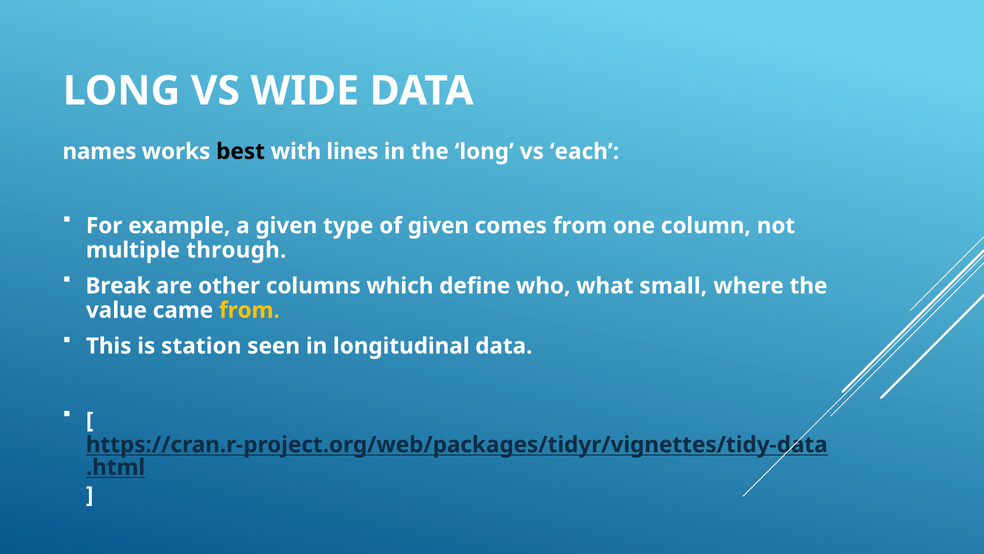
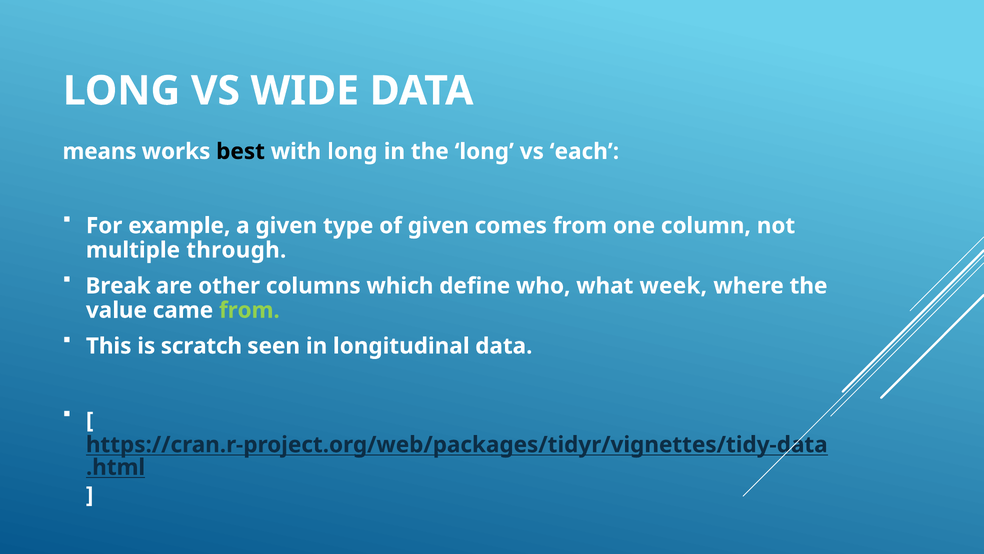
names: names -> means (99, 151)
with lines: lines -> long (352, 151)
small: small -> week (673, 286)
from colour: yellow -> light green (249, 310)
station: station -> scratch (201, 346)
